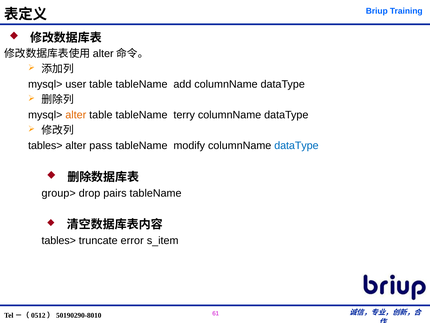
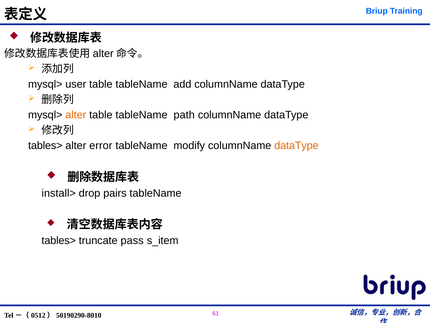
terry: terry -> path (184, 115)
pass: pass -> error (101, 146)
dataType colour: blue -> orange (296, 146)
group>: group> -> install> (59, 193)
error: error -> pass (132, 240)
